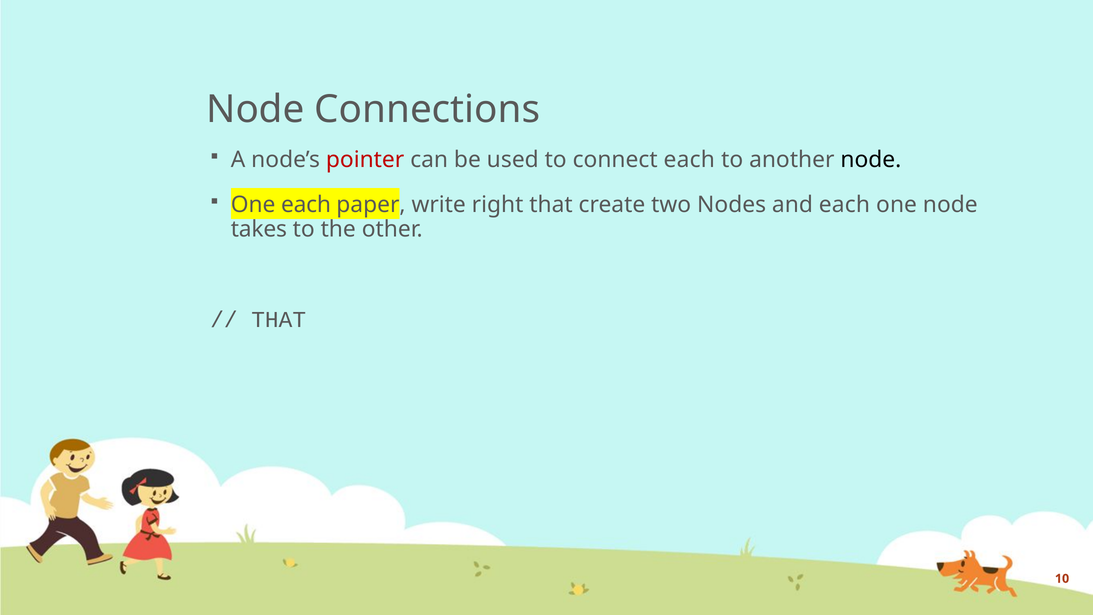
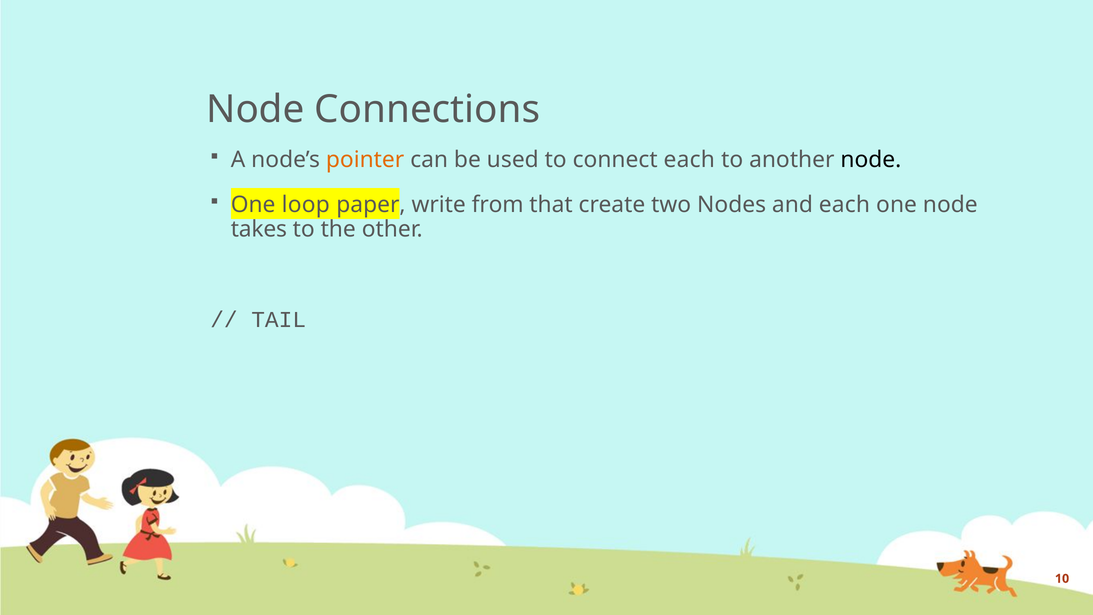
pointer colour: red -> orange (365, 160)
One each: each -> loop (306, 205)
right: right -> from (498, 205)
THAT: THAT -> TAIL (279, 320)
